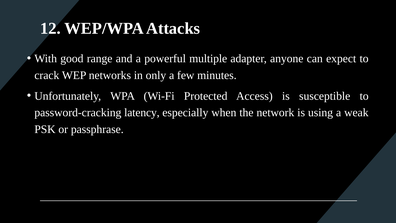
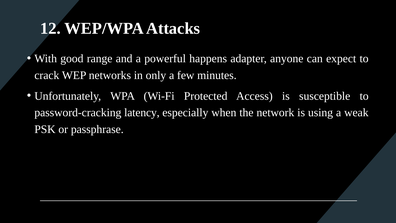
multiple: multiple -> happens (208, 59)
